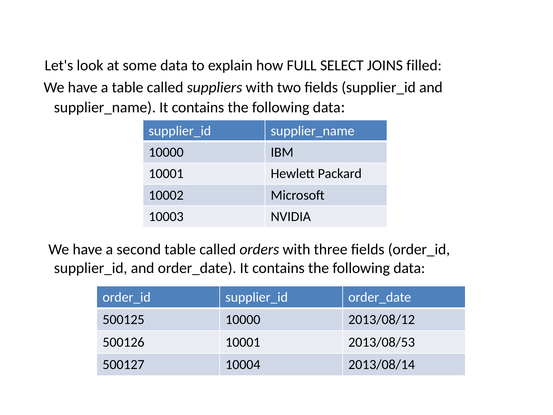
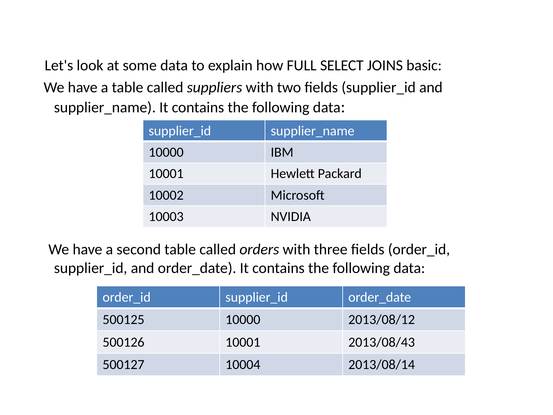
filled: filled -> basic (424, 65)
2013/08/53: 2013/08/53 -> 2013/08/43 (382, 342)
